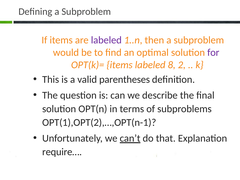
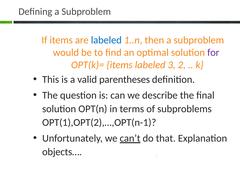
labeled colour: purple -> blue (106, 40)
8: 8 -> 3 (172, 65)
require…: require… -> objects… (62, 152)
